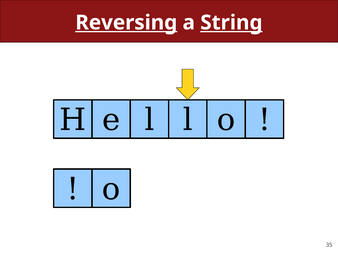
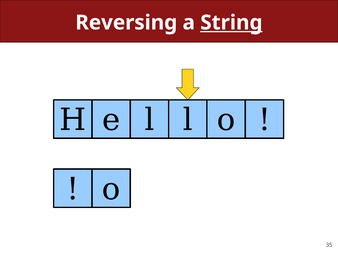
Reversing underline: present -> none (126, 23)
